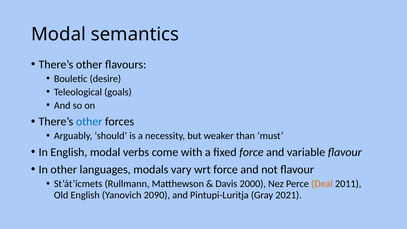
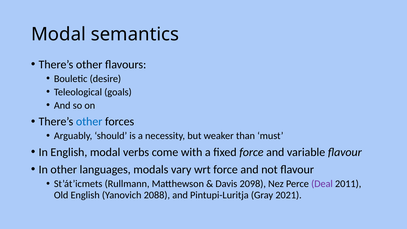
2000: 2000 -> 2098 (253, 184)
Deal colour: orange -> purple (322, 184)
2090: 2090 -> 2088 (157, 195)
